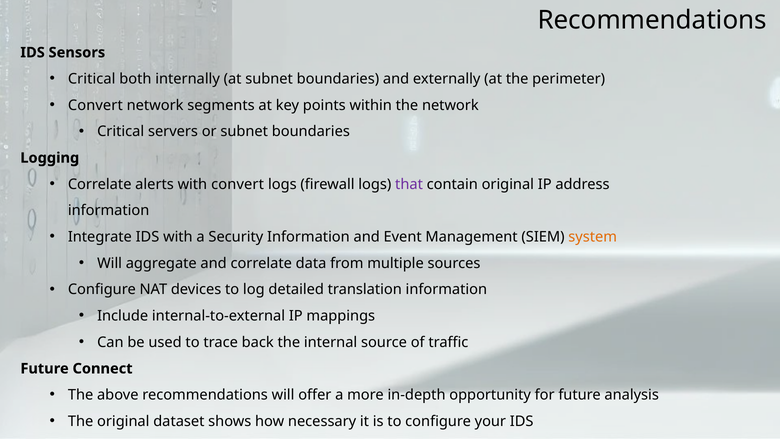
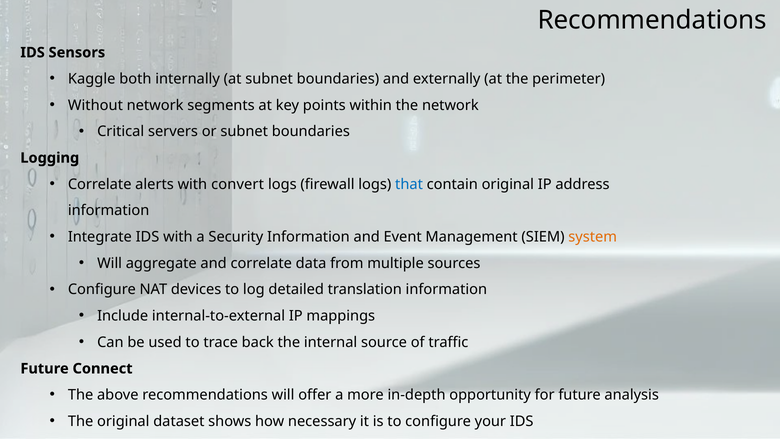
Critical: Critical -> Kaggle (92, 79)
Convert: Convert -> Without (95, 105)
that colour: purple -> blue (409, 184)
